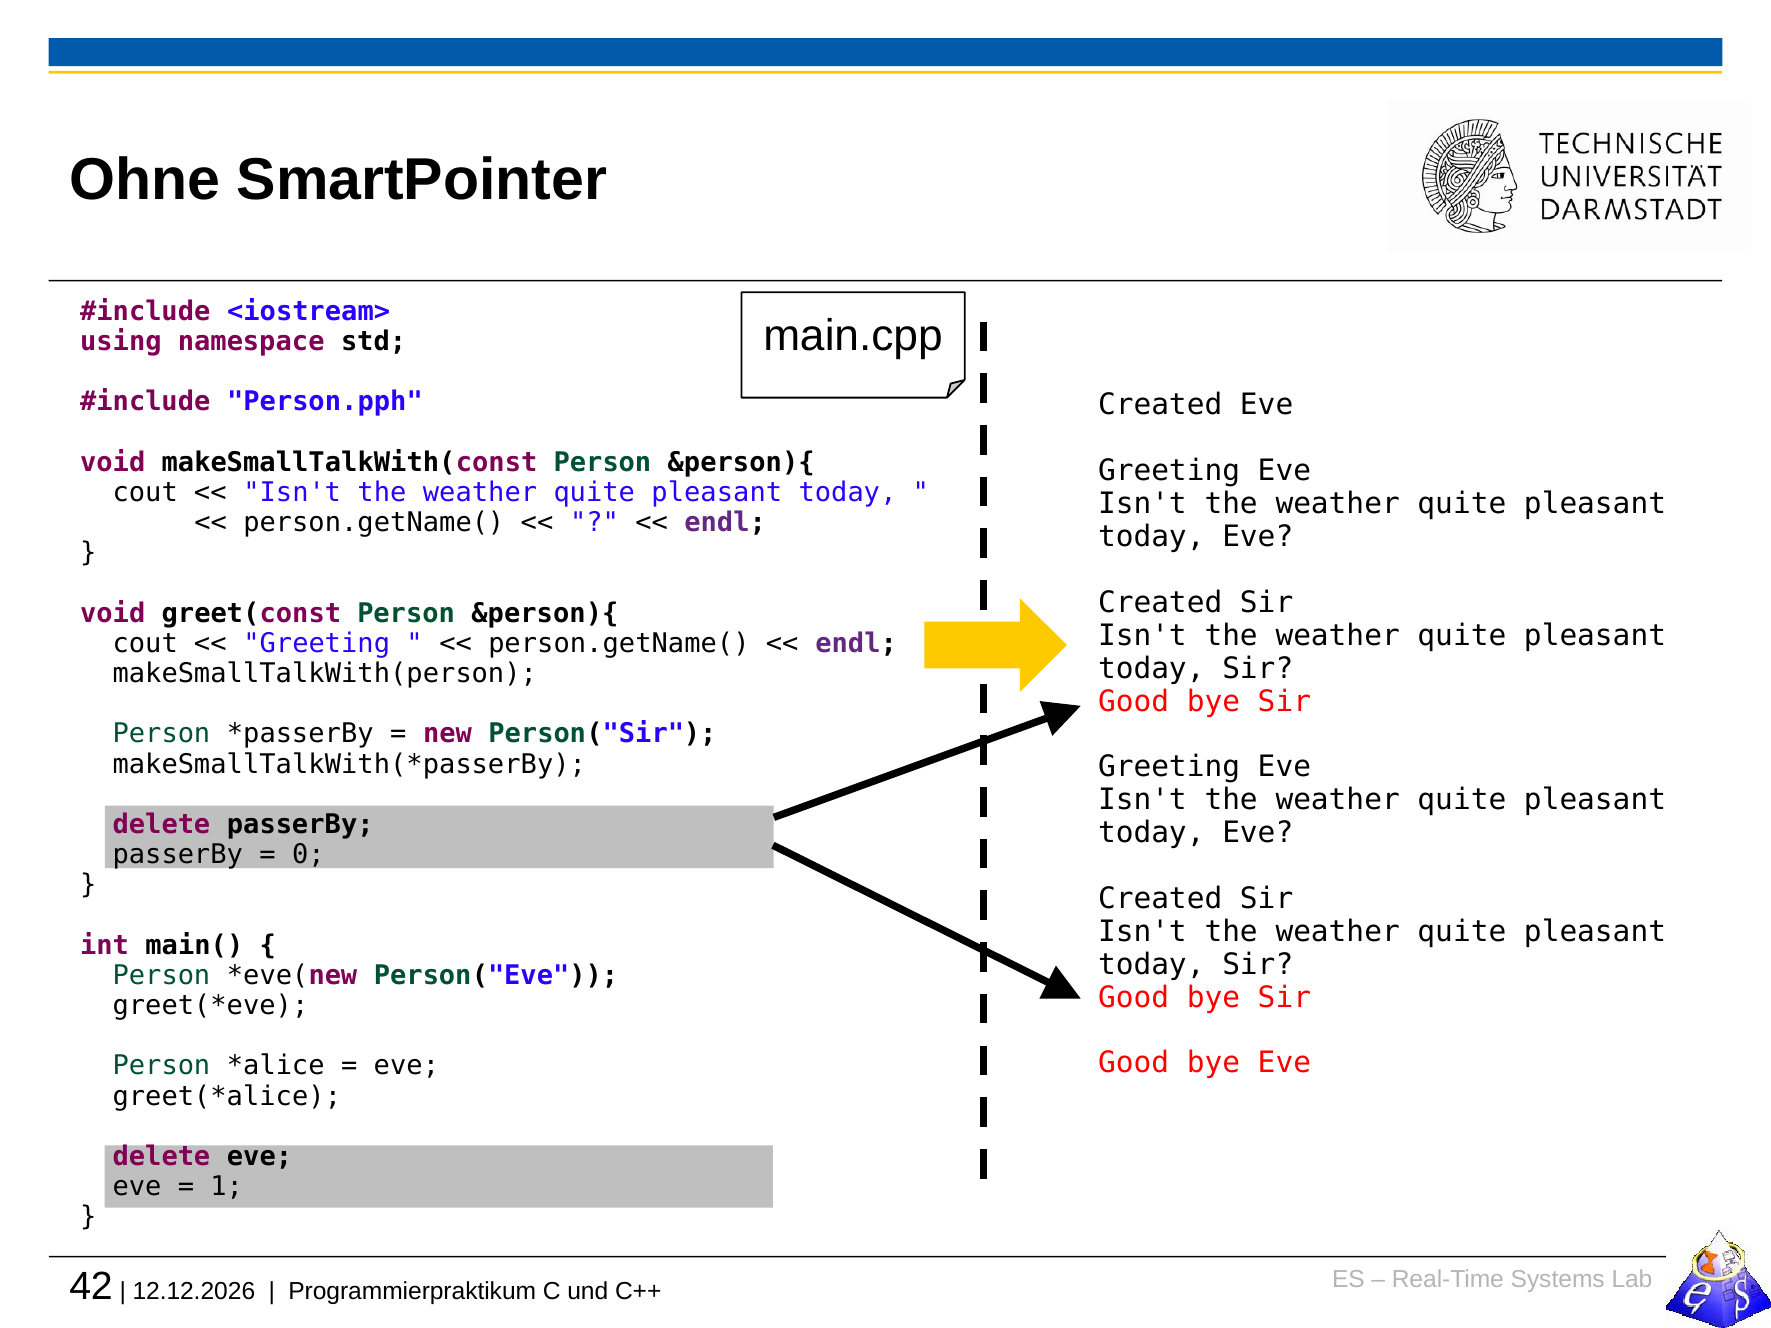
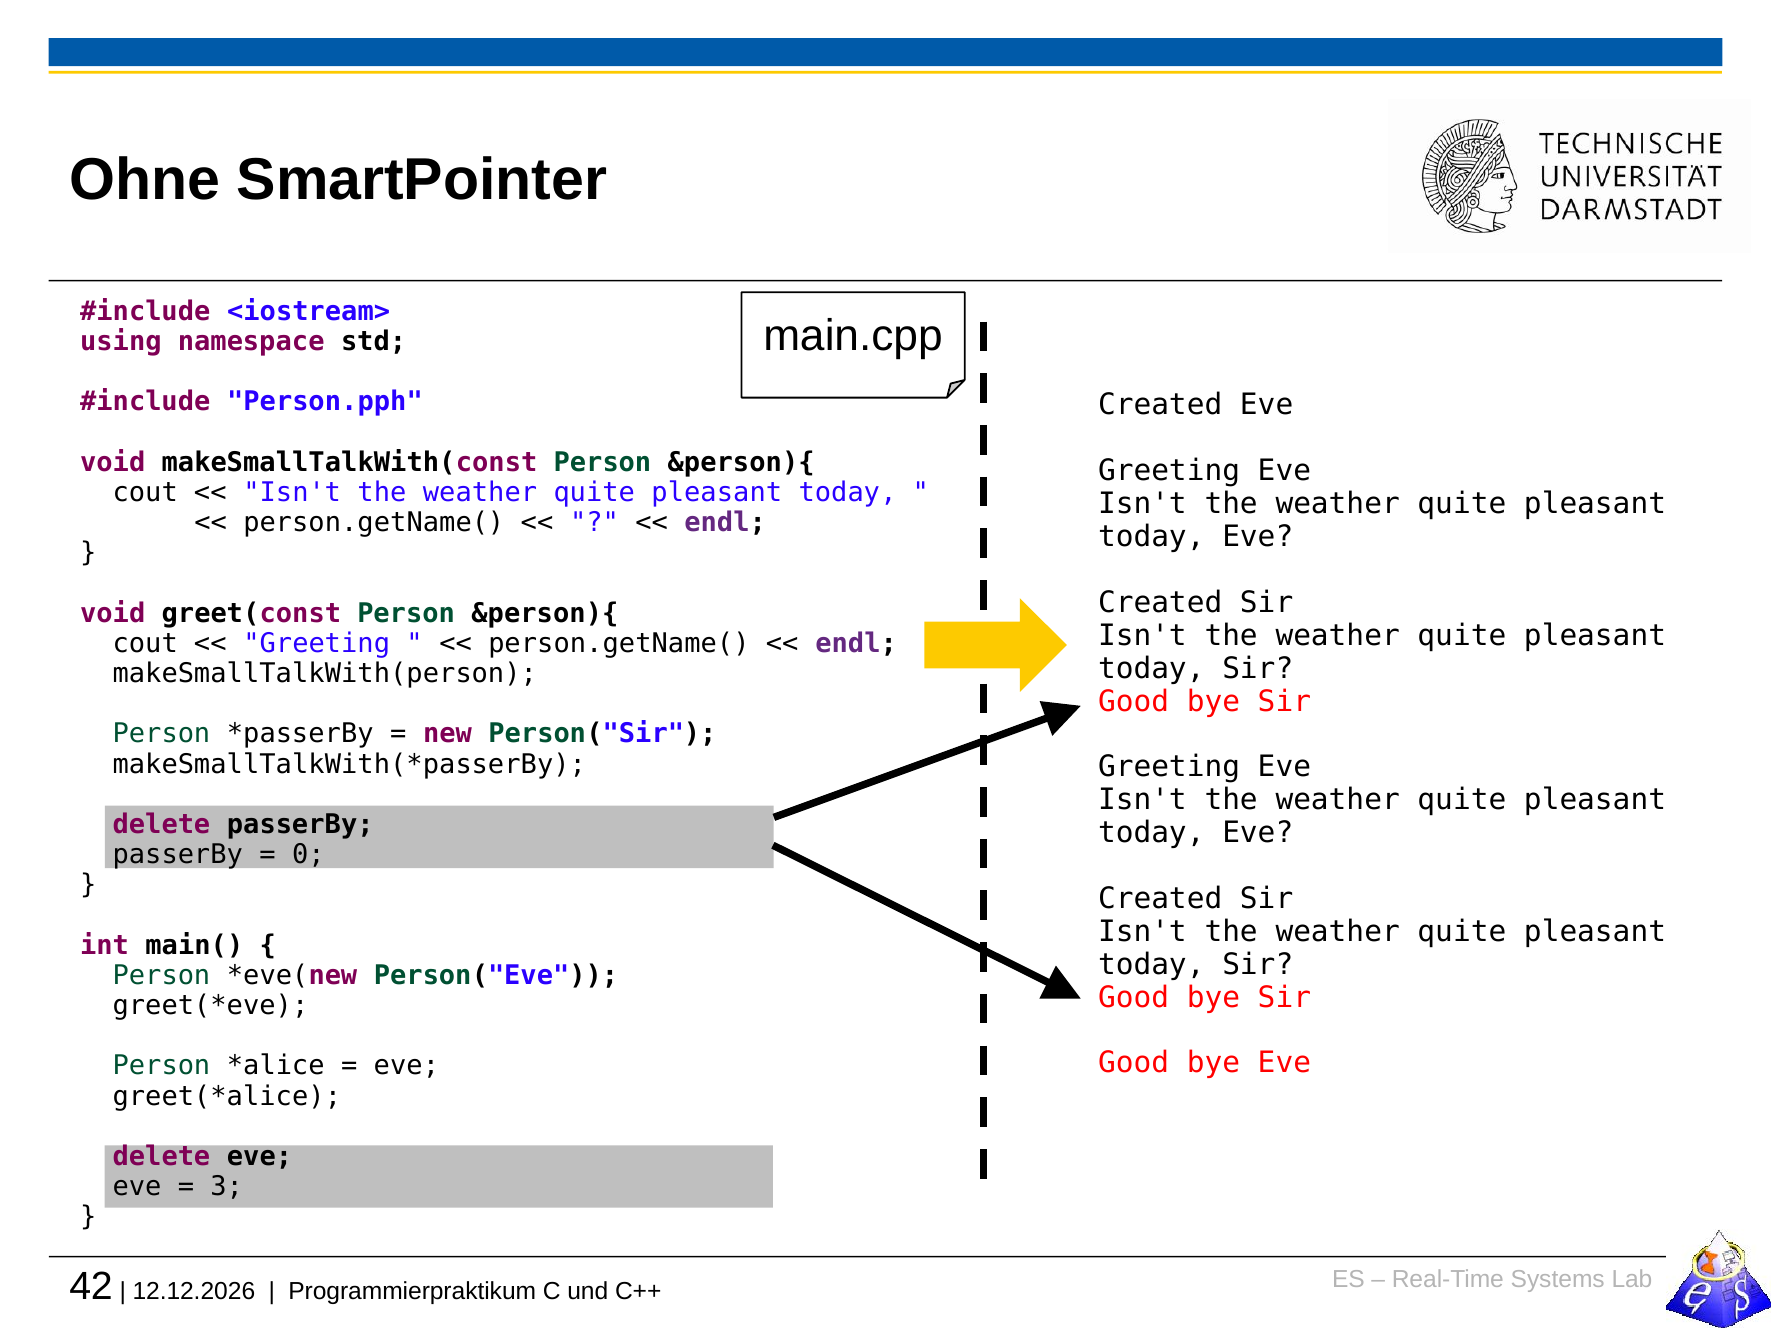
1: 1 -> 3 (227, 1187)
